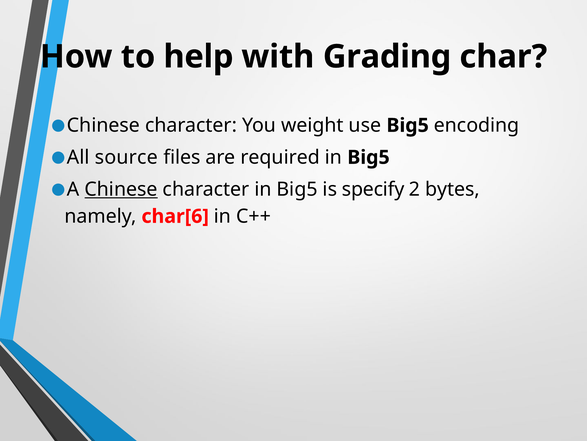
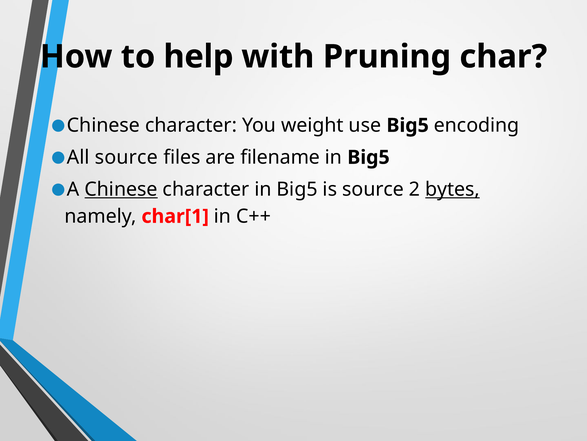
Grading: Grading -> Pruning (387, 57)
required: required -> filename (280, 157)
is specify: specify -> source (373, 189)
bytes underline: none -> present (452, 189)
char[6: char[6 -> char[1 (175, 216)
